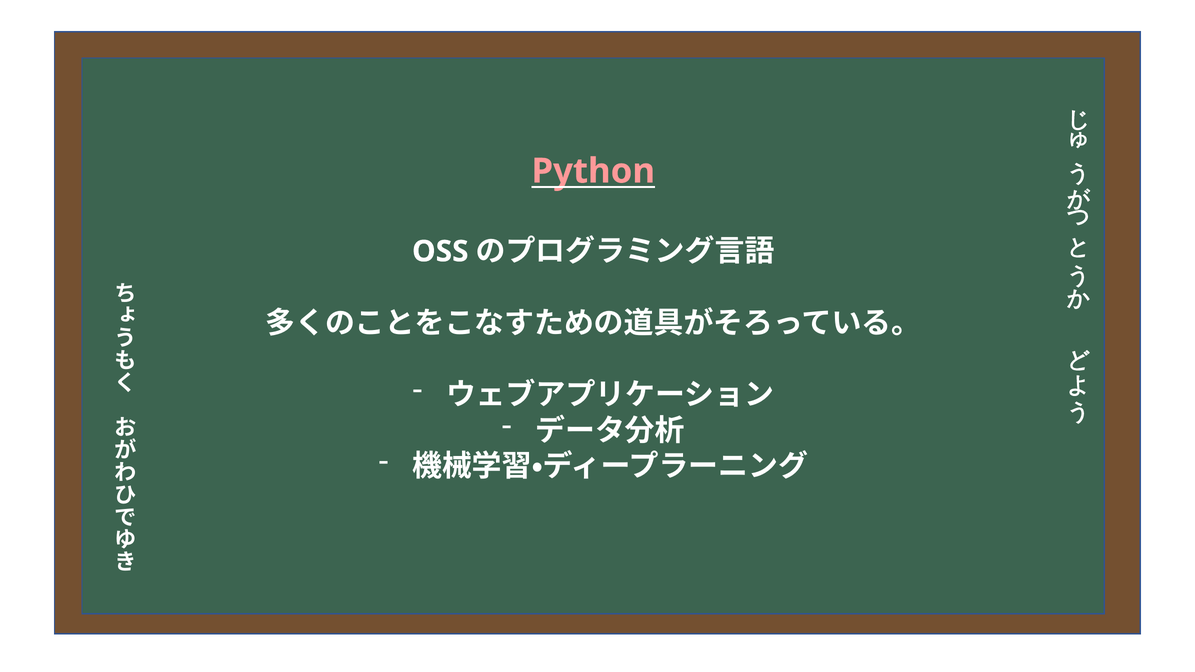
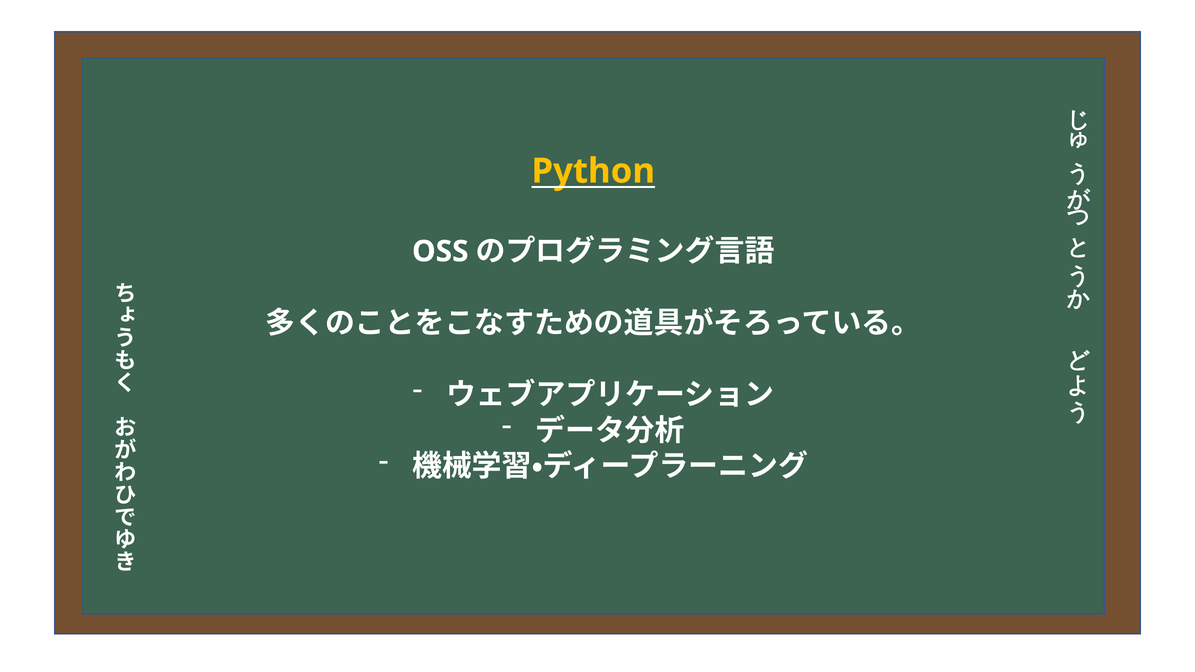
Python colour: pink -> yellow (593, 171)
